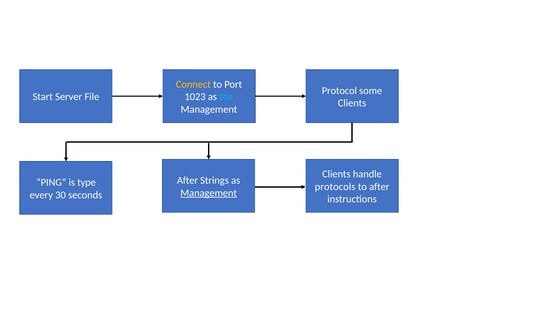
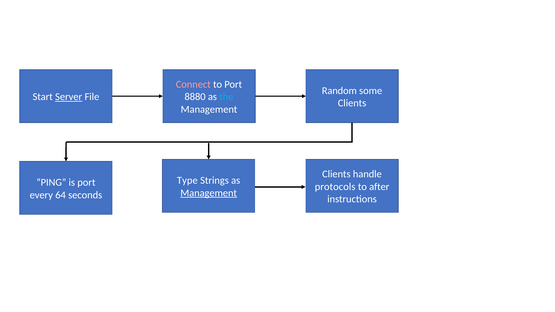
Connect colour: yellow -> pink (193, 84)
Protocol: Protocol -> Random (339, 91)
Server underline: none -> present (69, 97)
1023: 1023 -> 8880 (195, 97)
After: After -> Type (187, 181)
is type: type -> port (86, 183)
30: 30 -> 64 (61, 195)
